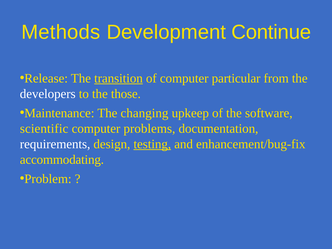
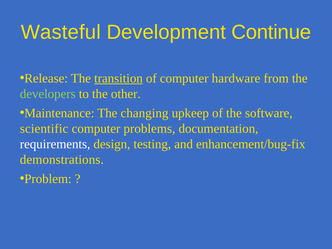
Methods: Methods -> Wasteful (61, 32)
particular: particular -> hardware (236, 78)
developers colour: white -> light green (48, 94)
those: those -> other (126, 94)
testing underline: present -> none (152, 144)
accommodating: accommodating -> demonstrations (62, 160)
